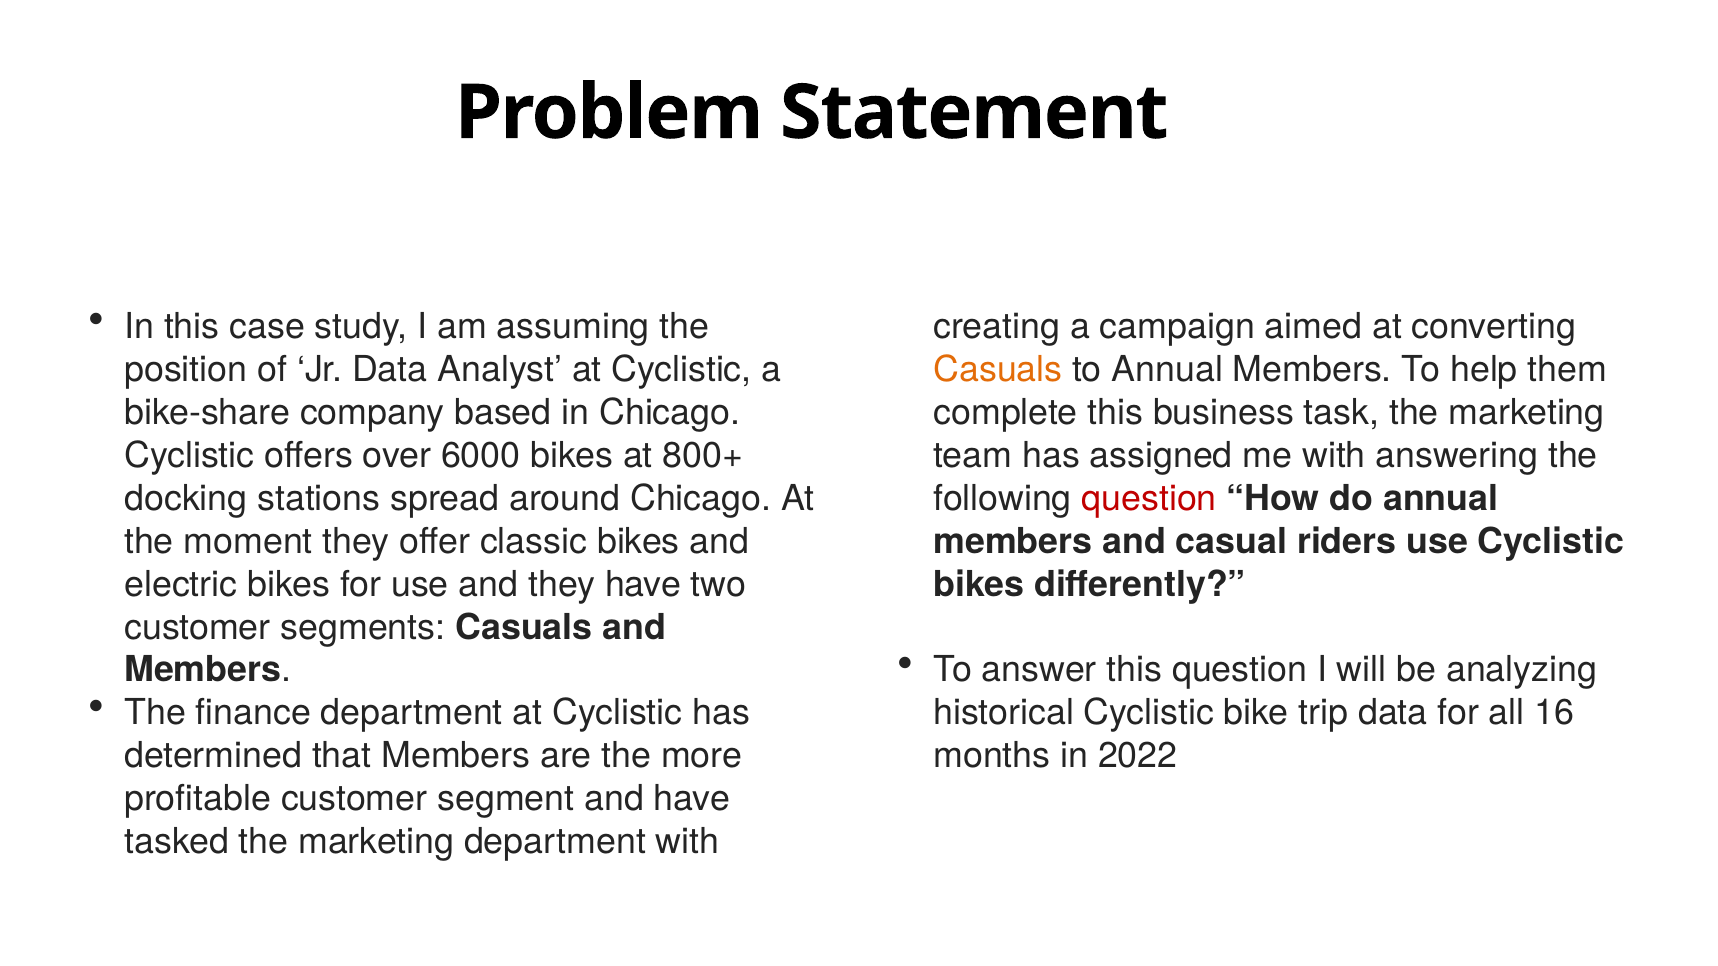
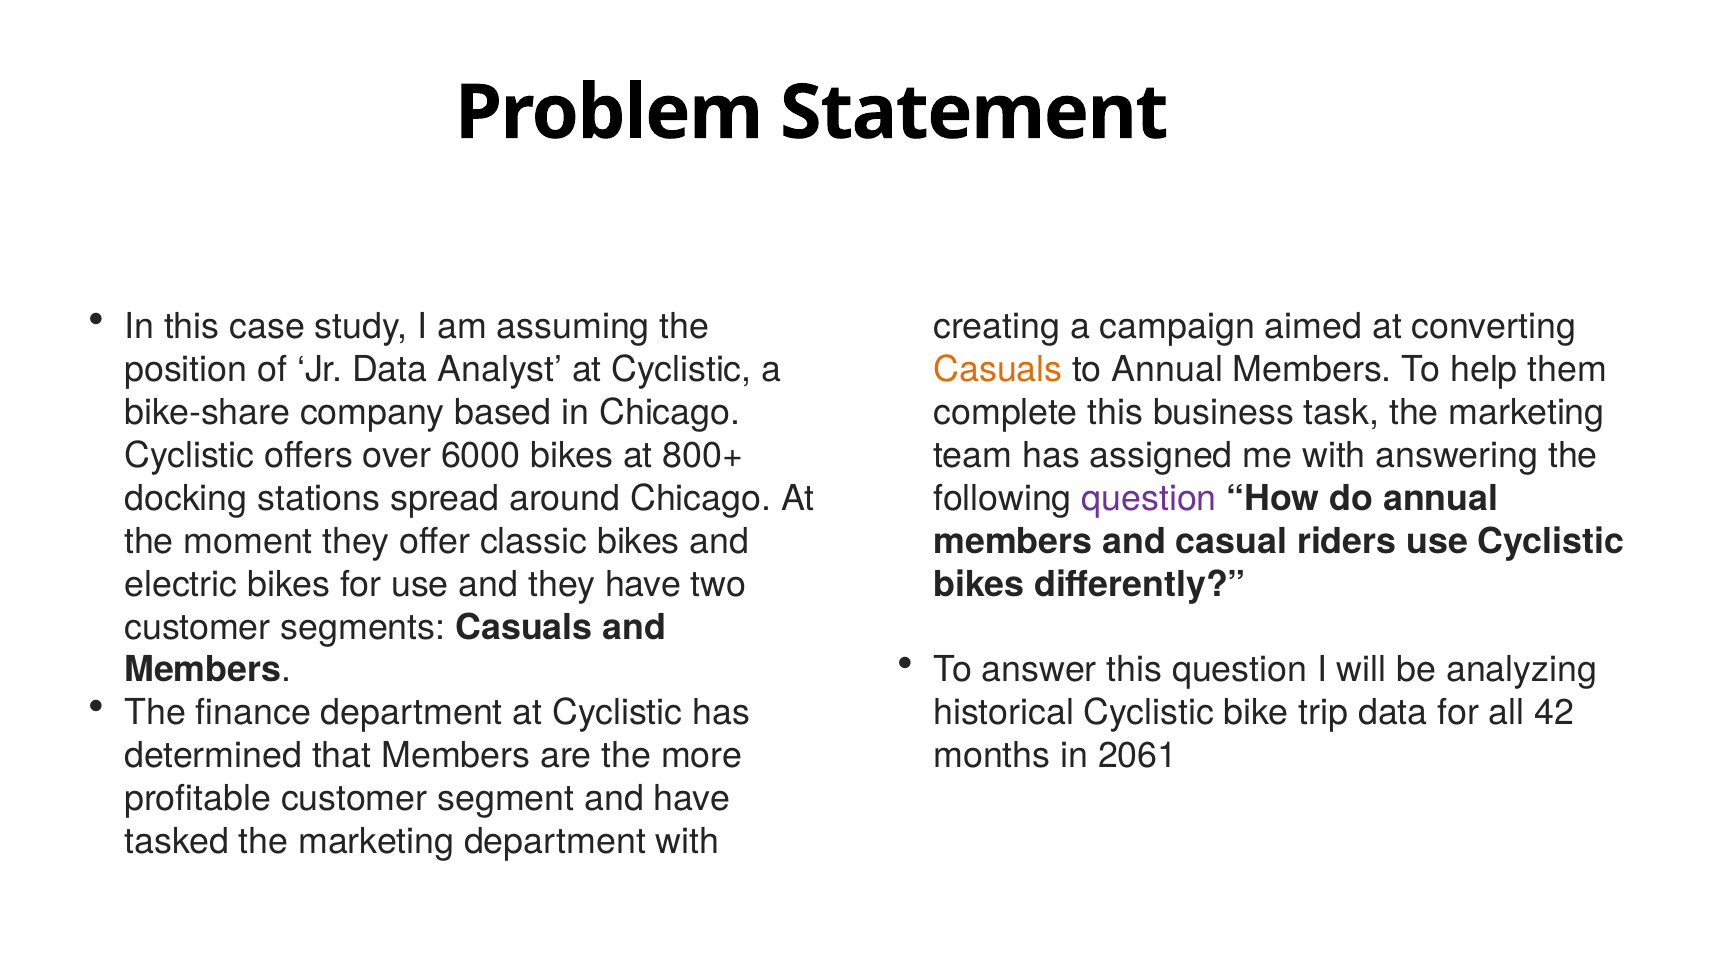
question colour: red -> purple (1149, 499)
16: 16 -> 42 (1555, 713)
2022: 2022 -> 2061 (1138, 756)
